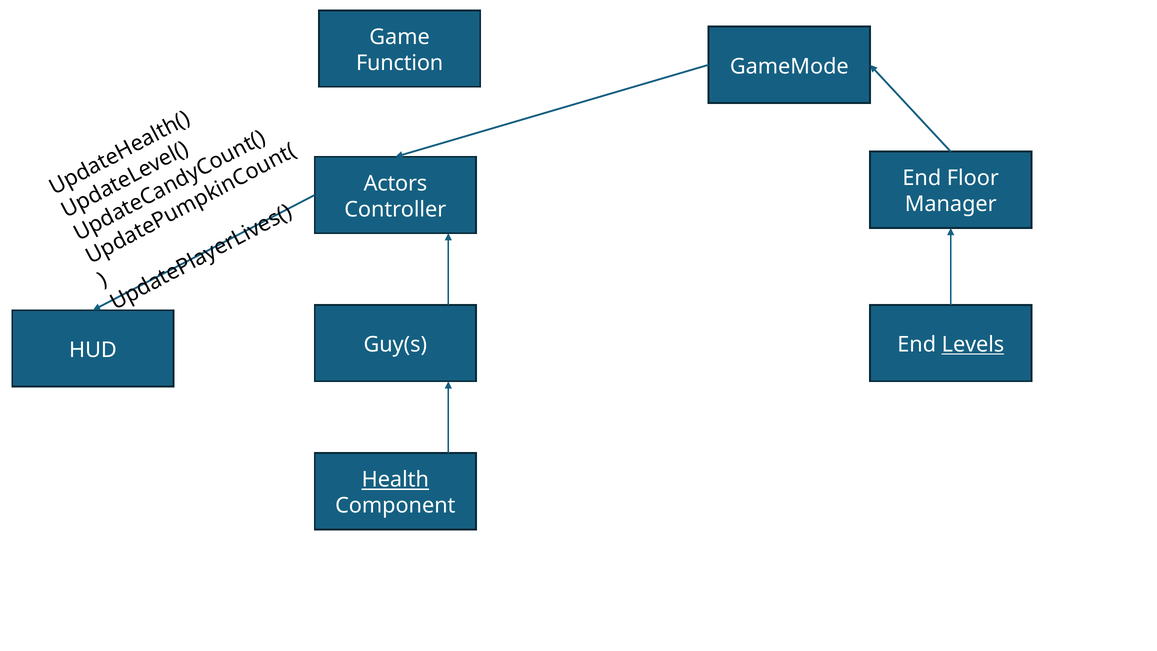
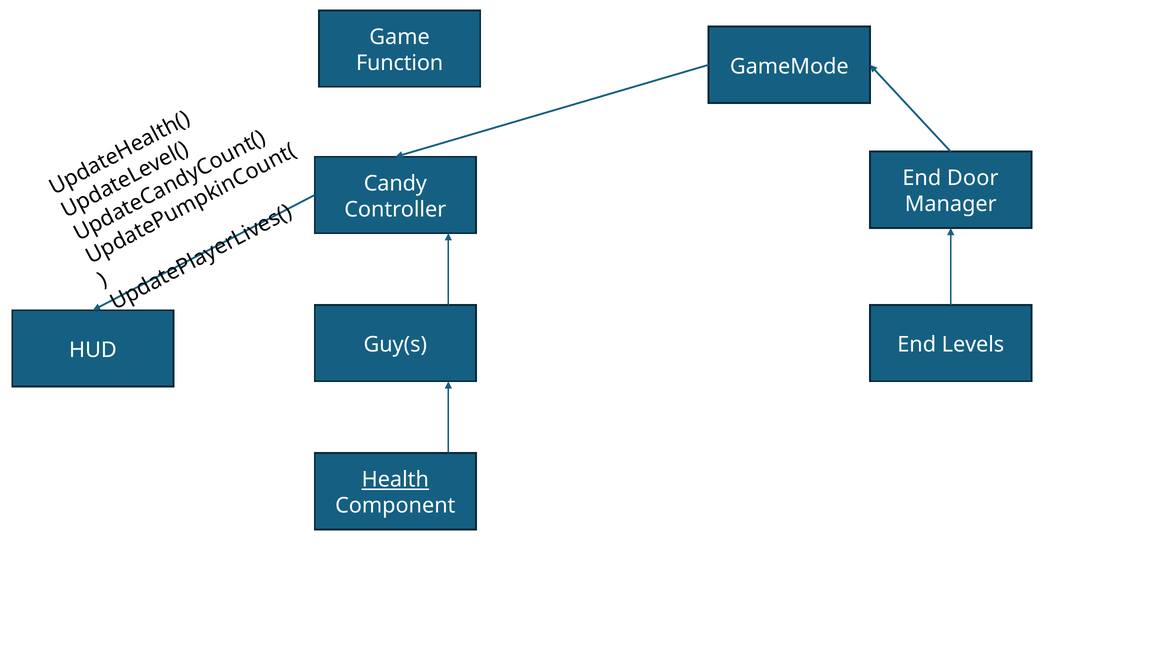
Floor: Floor -> Door (973, 178)
Actors: Actors -> Candy (395, 183)
Levels underline: present -> none (973, 345)
